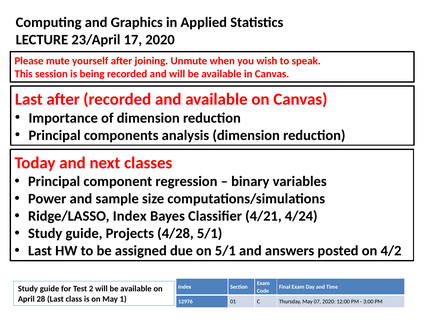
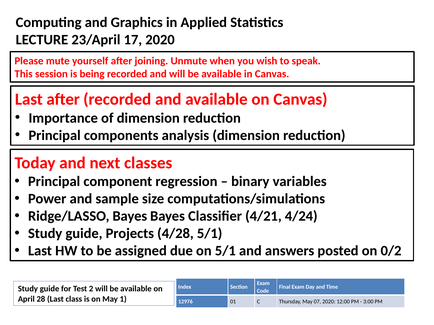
Ridge/LASSO Index: Index -> Bayes (130, 216)
4/2: 4/2 -> 0/2 (391, 251)
